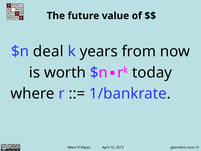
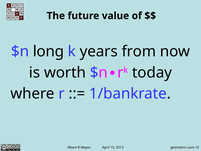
deal: deal -> long (48, 51)
